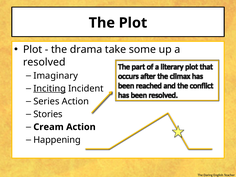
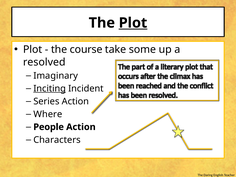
Plot underline: none -> present (133, 23)
drama: drama -> course (86, 50)
Stories: Stories -> Where (48, 114)
Cream: Cream -> People (49, 127)
Happening: Happening -> Characters (57, 140)
